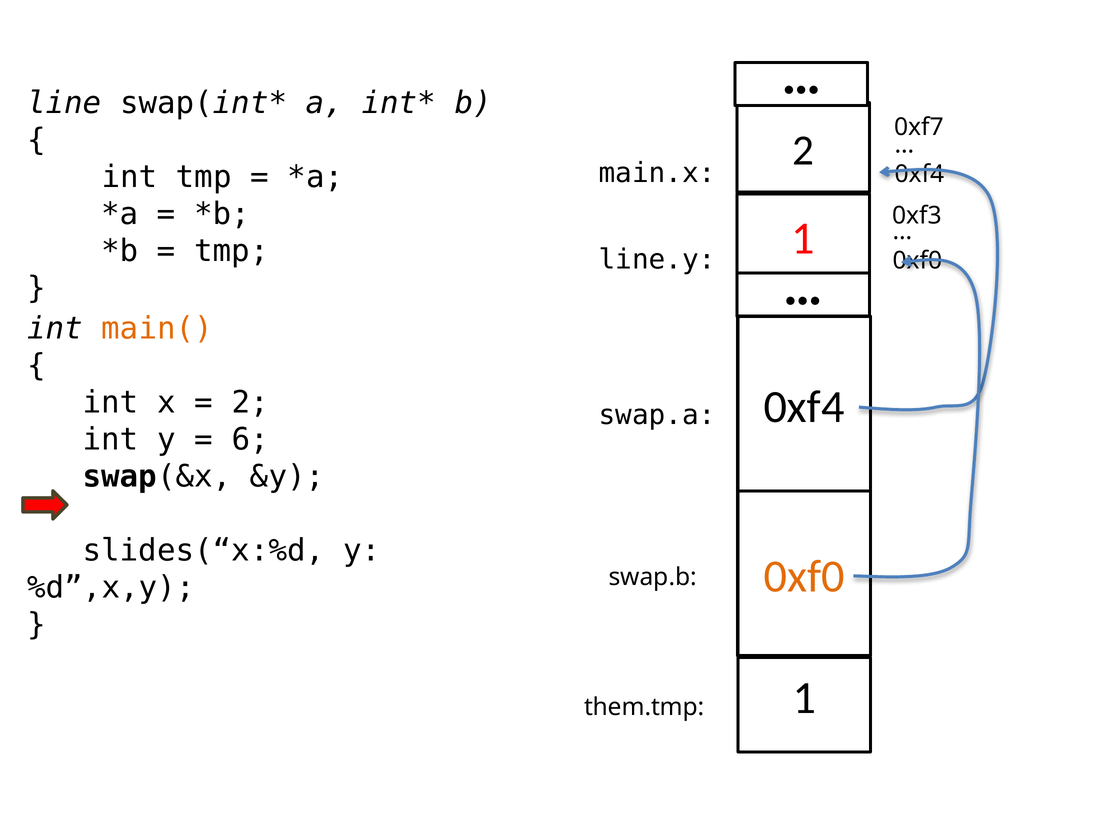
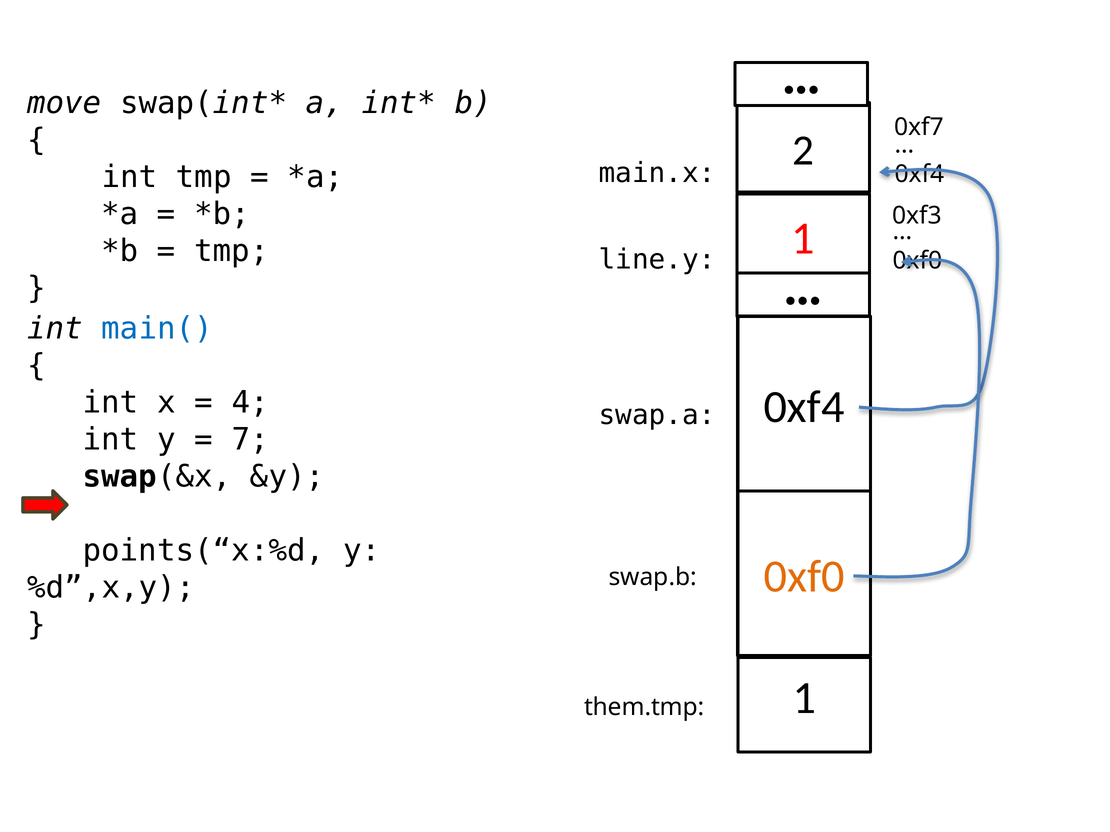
line: line -> move (64, 103)
main( colour: orange -> blue (157, 329)
2: 2 -> 4 (250, 403)
6: 6 -> 7 (250, 440)
slides(“x:%d: slides(“x:%d -> points(“x:%d (204, 551)
